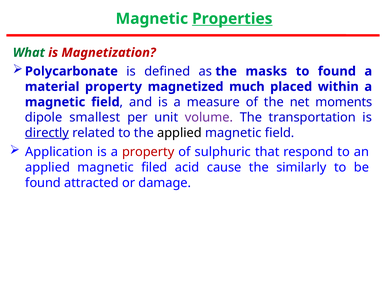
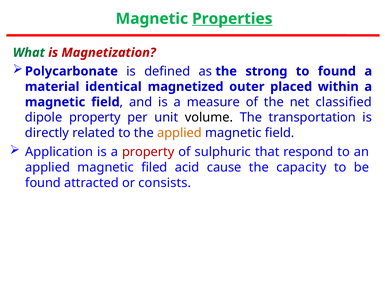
masks: masks -> strong (266, 71)
material property: property -> identical (113, 87)
much: much -> outer (247, 87)
moments: moments -> classified (344, 102)
dipole smallest: smallest -> property (95, 117)
volume colour: purple -> black (209, 117)
directly underline: present -> none (47, 133)
applied colour: black -> orange (179, 133)
similarly: similarly -> capacity (301, 167)
damage: damage -> consists (165, 183)
